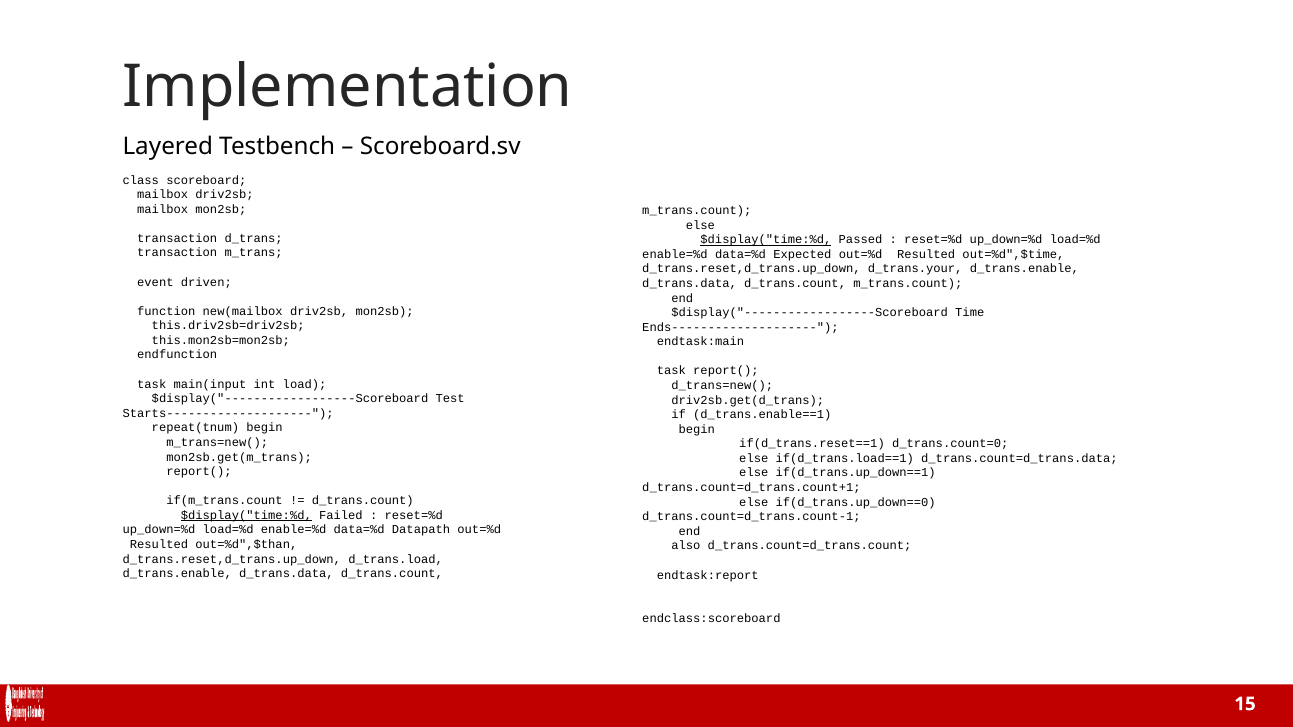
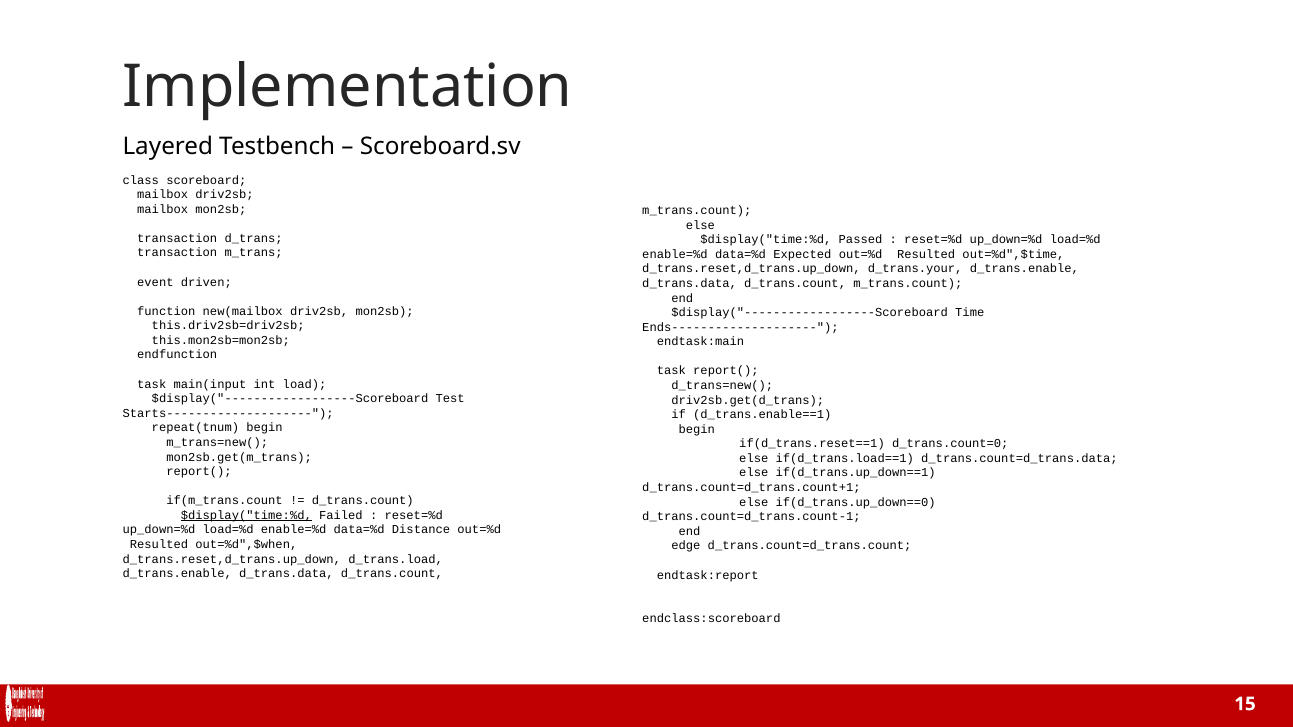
$display("time:%d underline: present -> none (766, 240)
Datapath: Datapath -> Distance (421, 530)
out=%d",$than: out=%d",$than -> out=%d",$when (246, 545)
also: also -> edge (686, 546)
